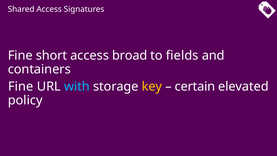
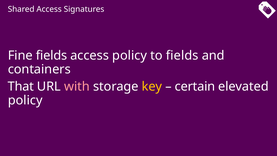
Fine short: short -> fields (52, 56)
access broad: broad -> policy (130, 56)
Fine: Fine -> That (21, 86)
with colour: light blue -> pink (77, 86)
